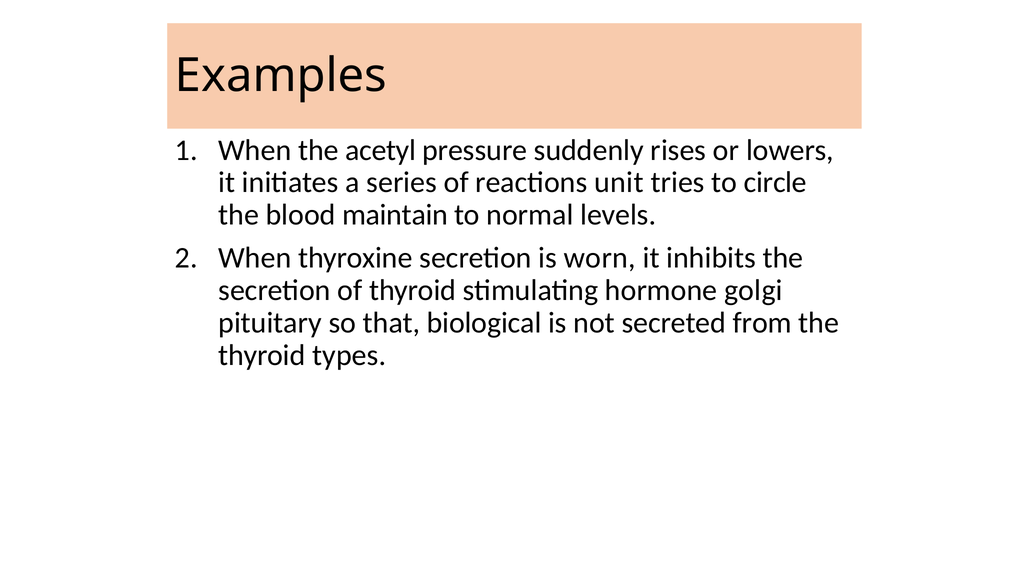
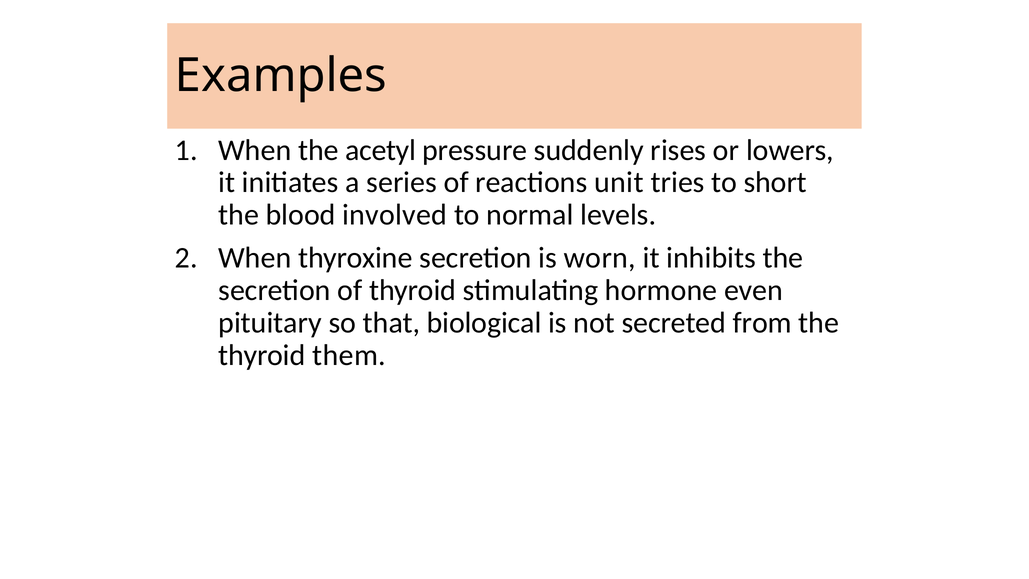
circle: circle -> short (775, 182)
maintain: maintain -> involved (395, 215)
golgi: golgi -> even (754, 290)
types: types -> them (349, 355)
